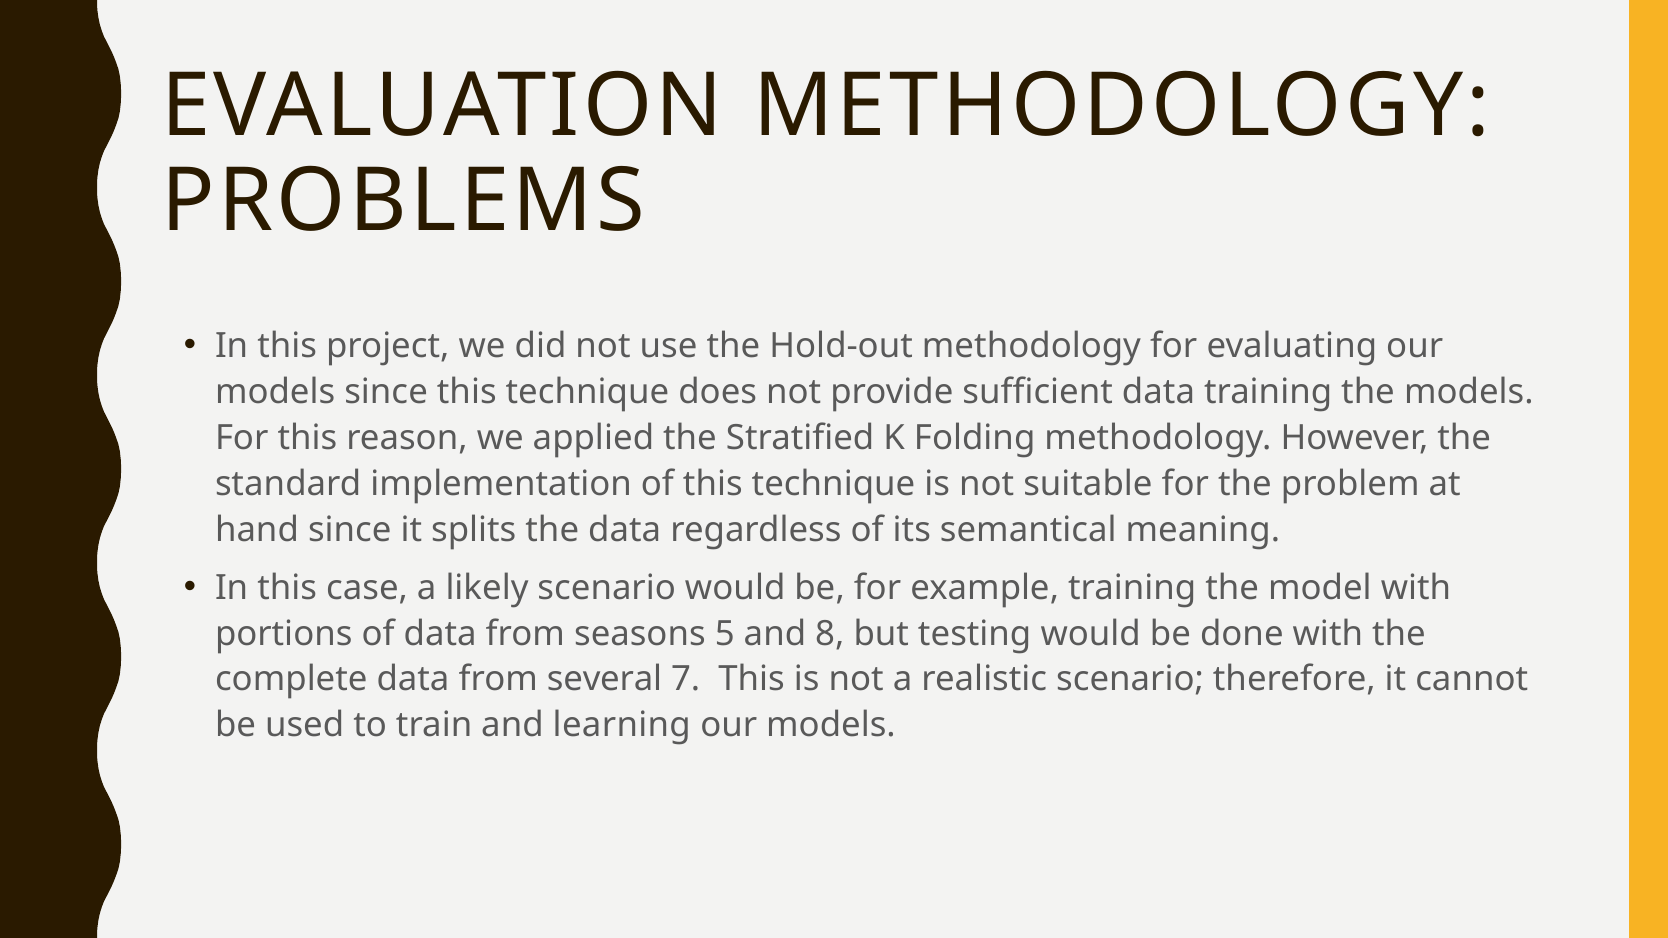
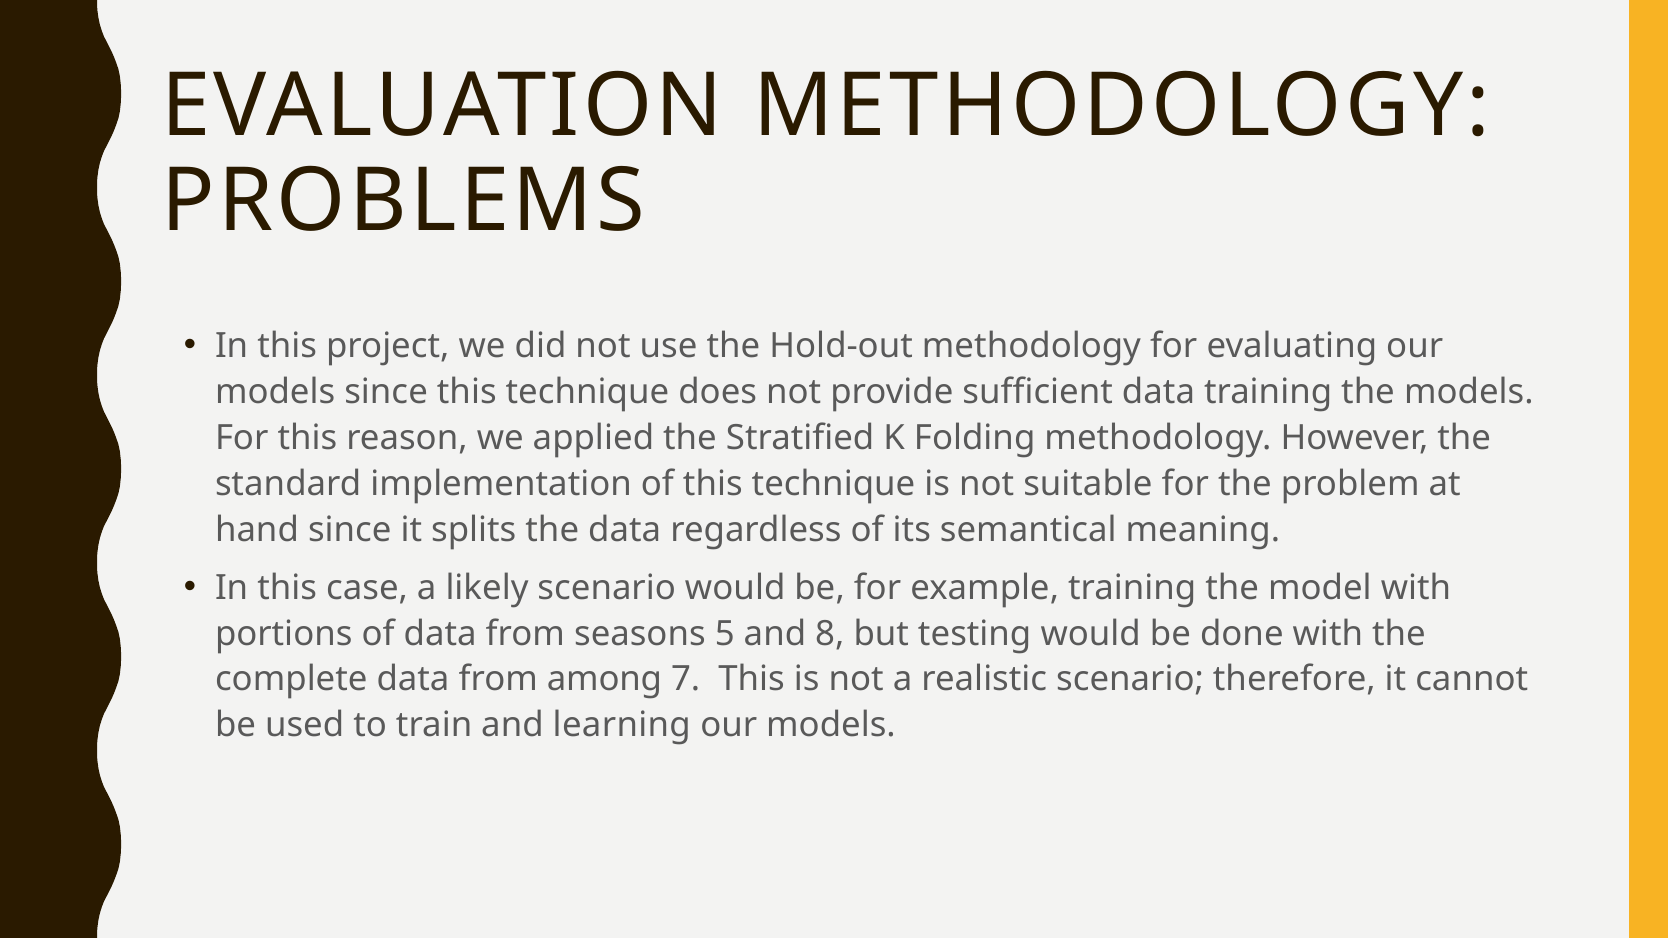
several: several -> among (605, 680)
